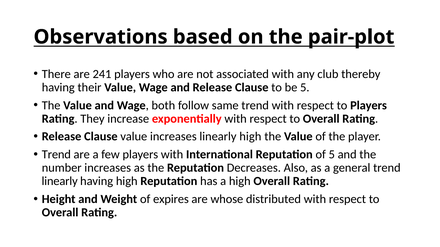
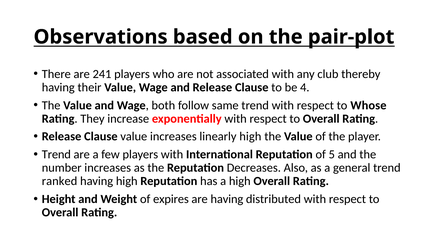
be 5: 5 -> 4 (305, 88)
to Players: Players -> Whose (368, 106)
linearly: linearly -> ranked (60, 182)
are whose: whose -> having (227, 200)
